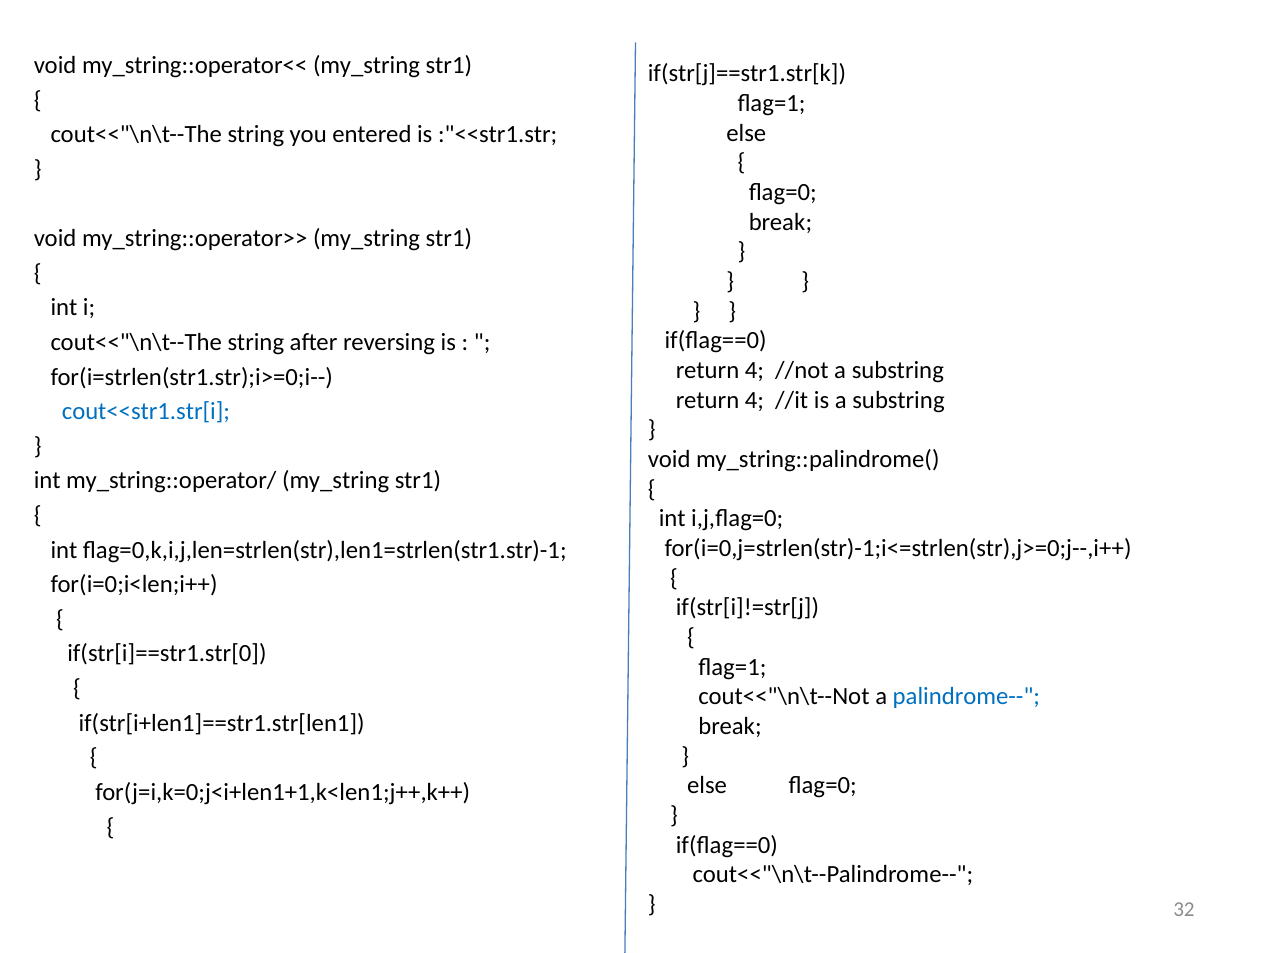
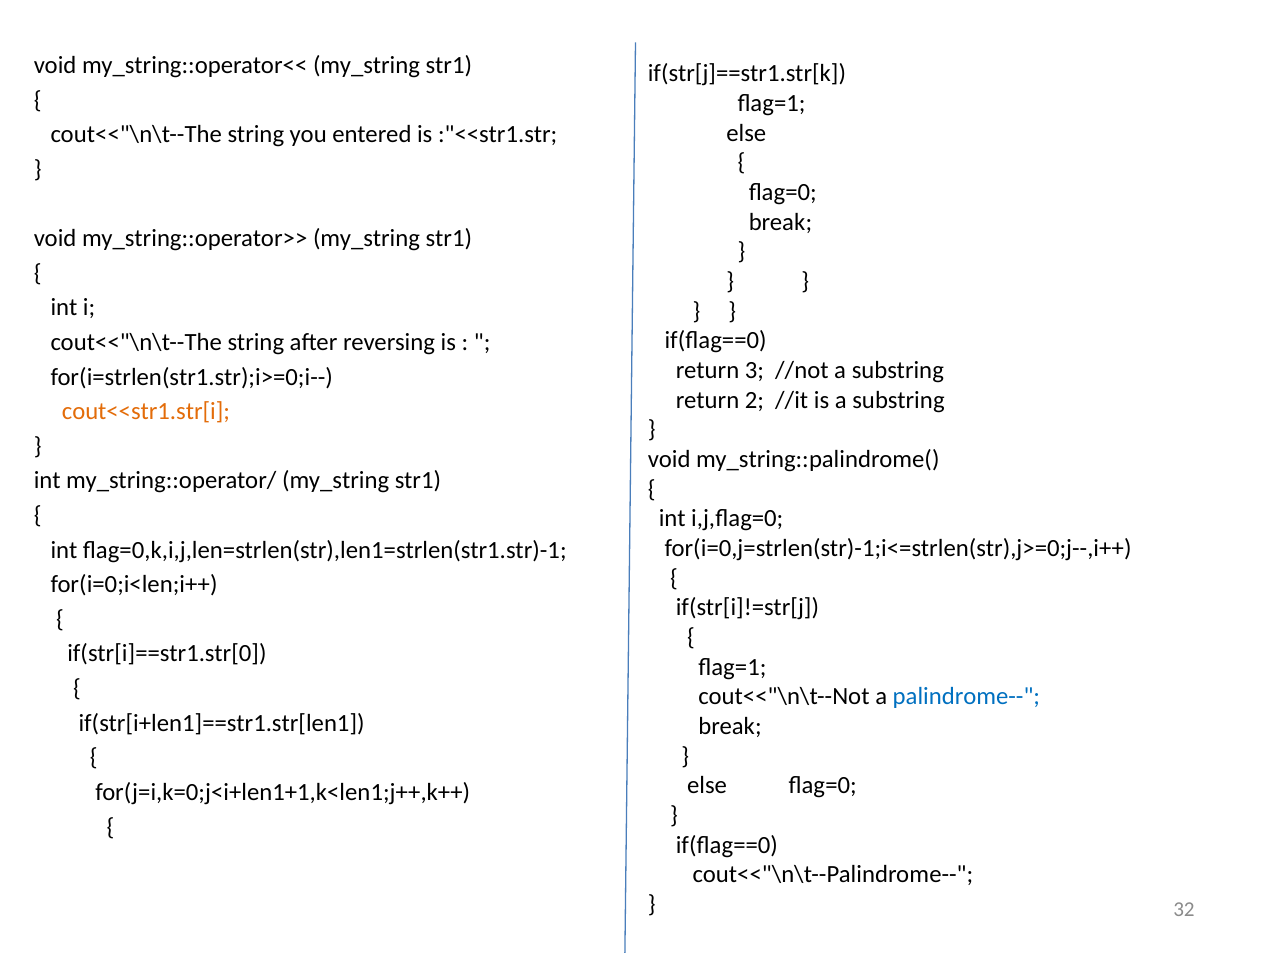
4: 4 -> 3 (754, 370)
4: 4 -> 2 (754, 400)
cout<<str1.str[i colour: blue -> orange (146, 412)
